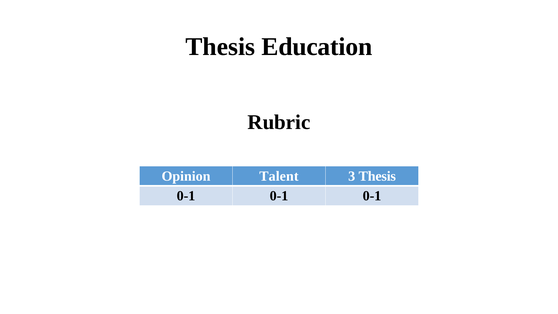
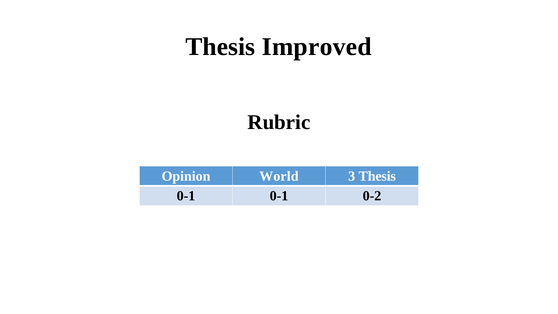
Education: Education -> Improved (317, 47)
Talent: Talent -> World (279, 176)
0-1 0-1 0-1: 0-1 -> 0-2 (372, 196)
